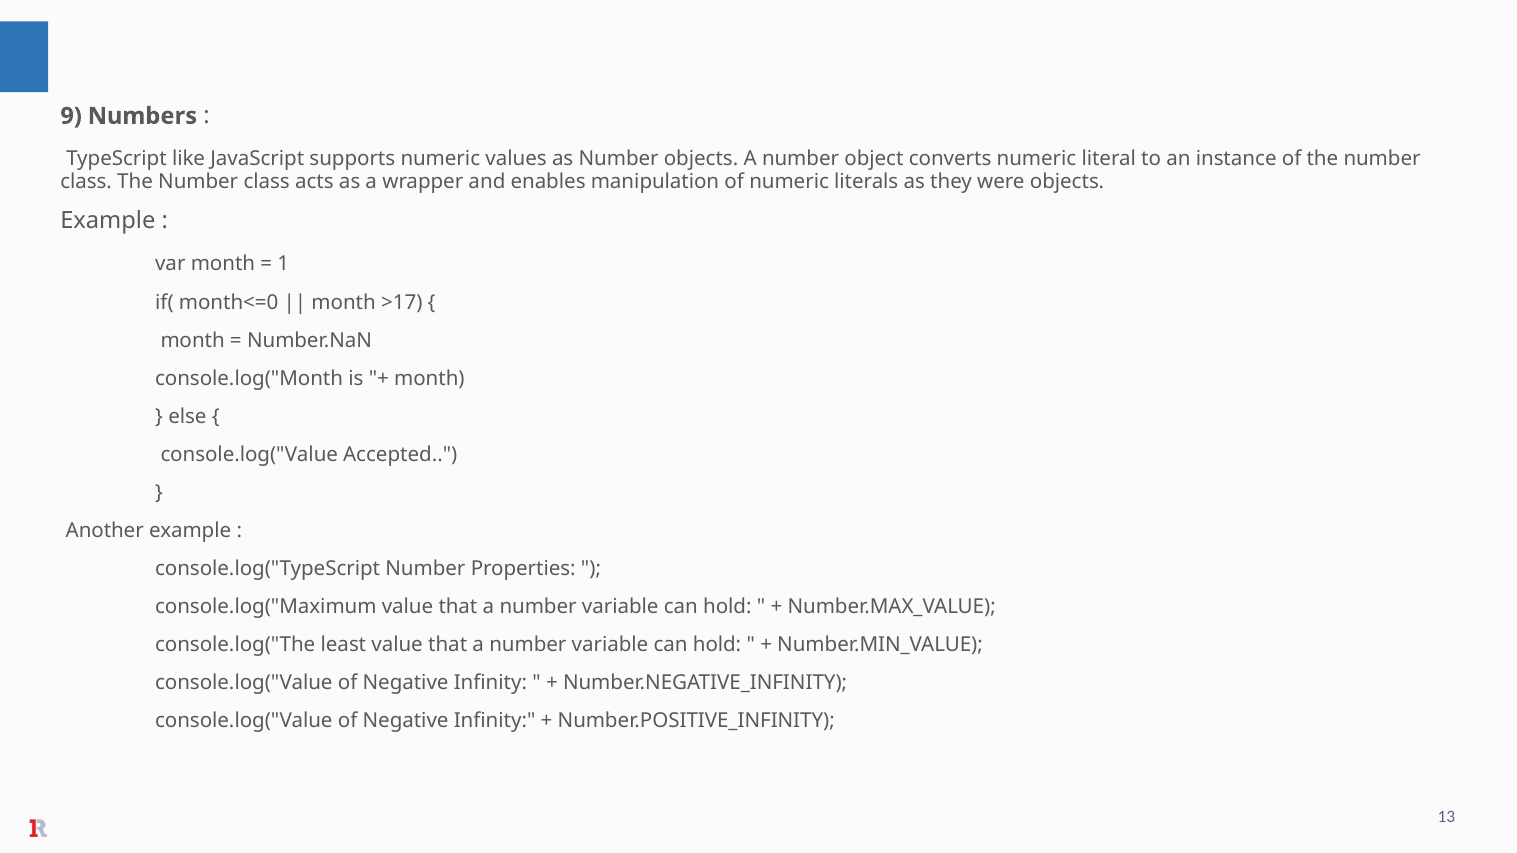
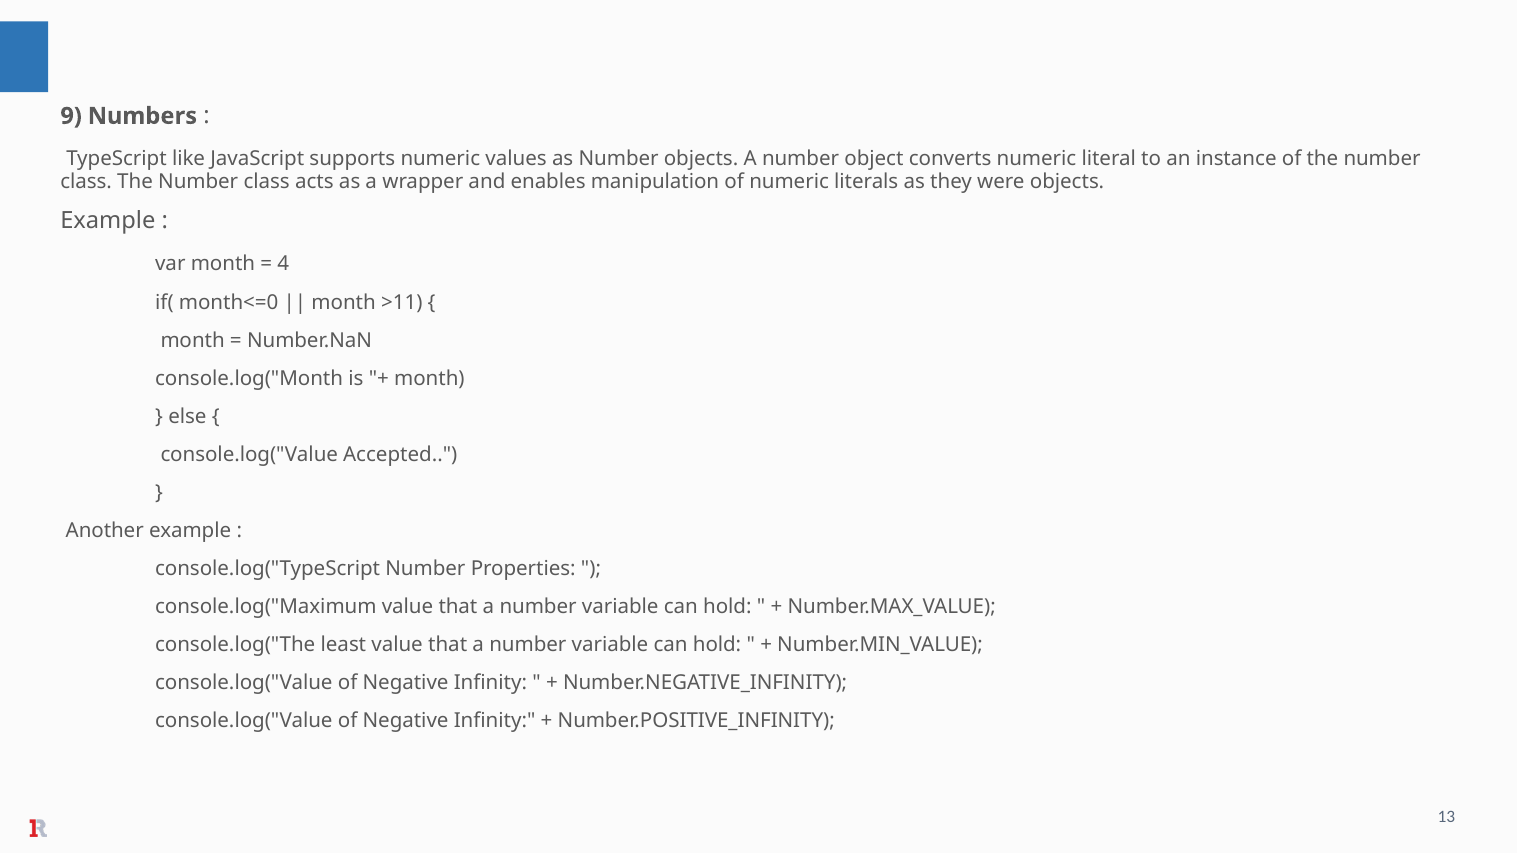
1: 1 -> 4 (283, 264)
>17: >17 -> >11 (402, 302)
